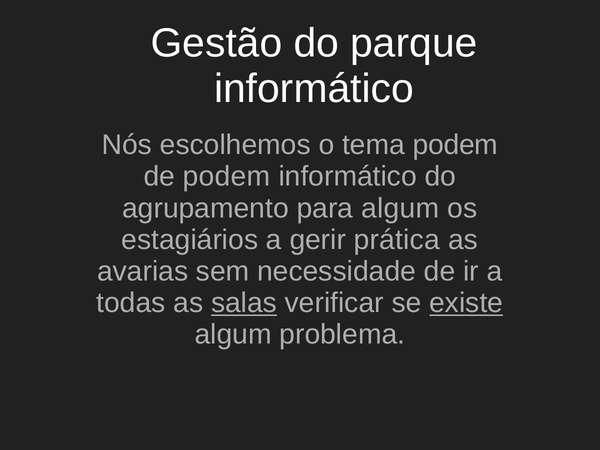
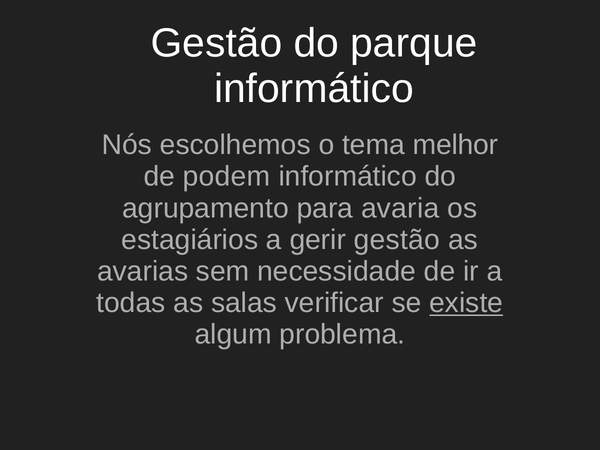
tema podem: podem -> melhor (455, 145)
para algum: algum -> avaria (400, 208)
gerir prática: prática -> gestão (397, 240)
salas underline: present -> none (244, 303)
